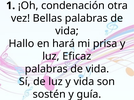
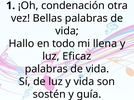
hará: hará -> todo (64, 44)
prisa: prisa -> llena (105, 44)
